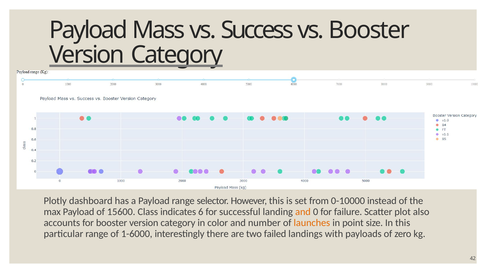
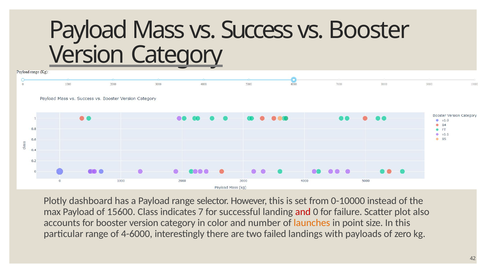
6: 6 -> 7 (201, 212)
and colour: orange -> red (303, 212)
1-6000: 1-6000 -> 4-6000 (137, 234)
